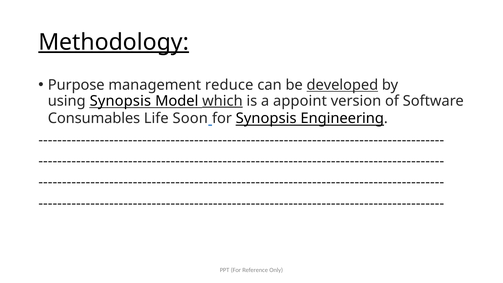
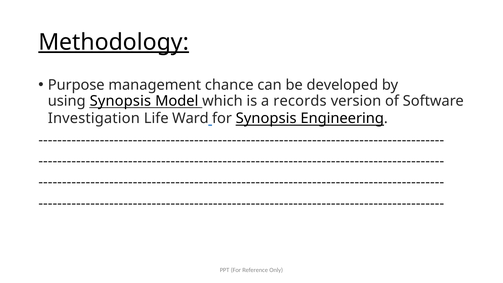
reduce: reduce -> chance (229, 85)
developed underline: present -> none (342, 85)
which underline: present -> none (222, 101)
appoint: appoint -> records (300, 101)
Consumables: Consumables -> Investigation (94, 118)
Soon: Soon -> Ward (190, 118)
